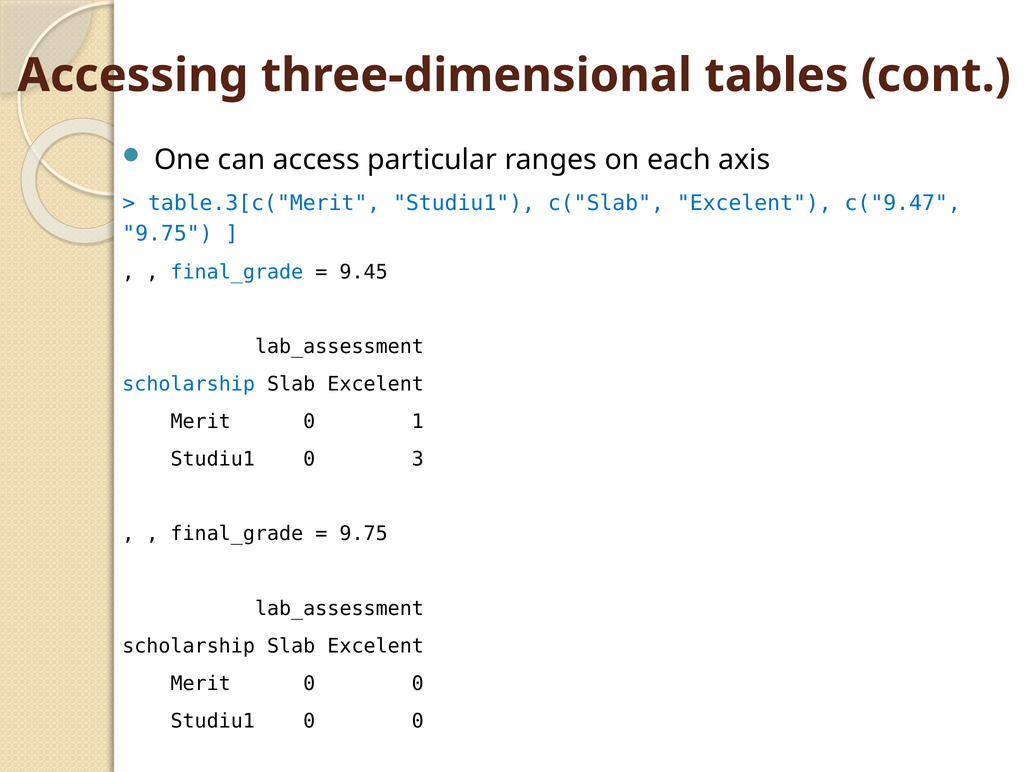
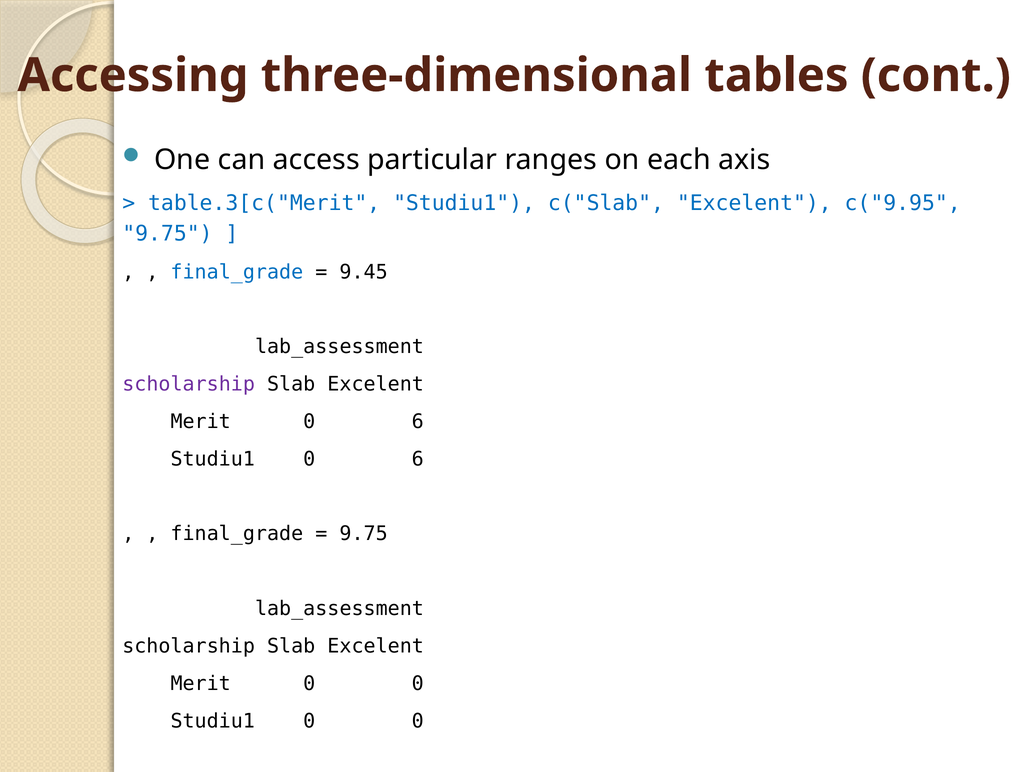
c("9.47: c("9.47 -> c("9.95 (903, 203)
scholarship colour: blue -> purple (189, 384)
Merit 0 1: 1 -> 6 (418, 422)
Studiu1 0 3: 3 -> 6 (418, 459)
